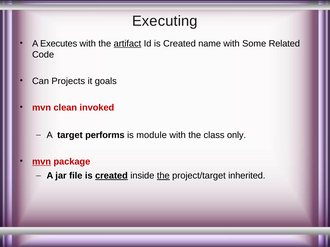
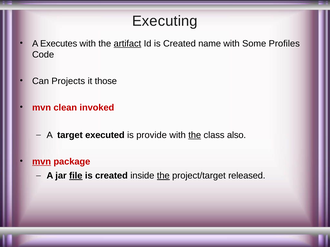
Related: Related -> Profiles (284, 44)
goals: goals -> those (106, 81)
performs: performs -> executed (105, 135)
module: module -> provide (152, 135)
the underline: none -> present (195, 135)
only: only -> also (237, 135)
file underline: none -> present (76, 176)
created underline: present -> none (111, 176)
inherited: inherited -> released (247, 176)
